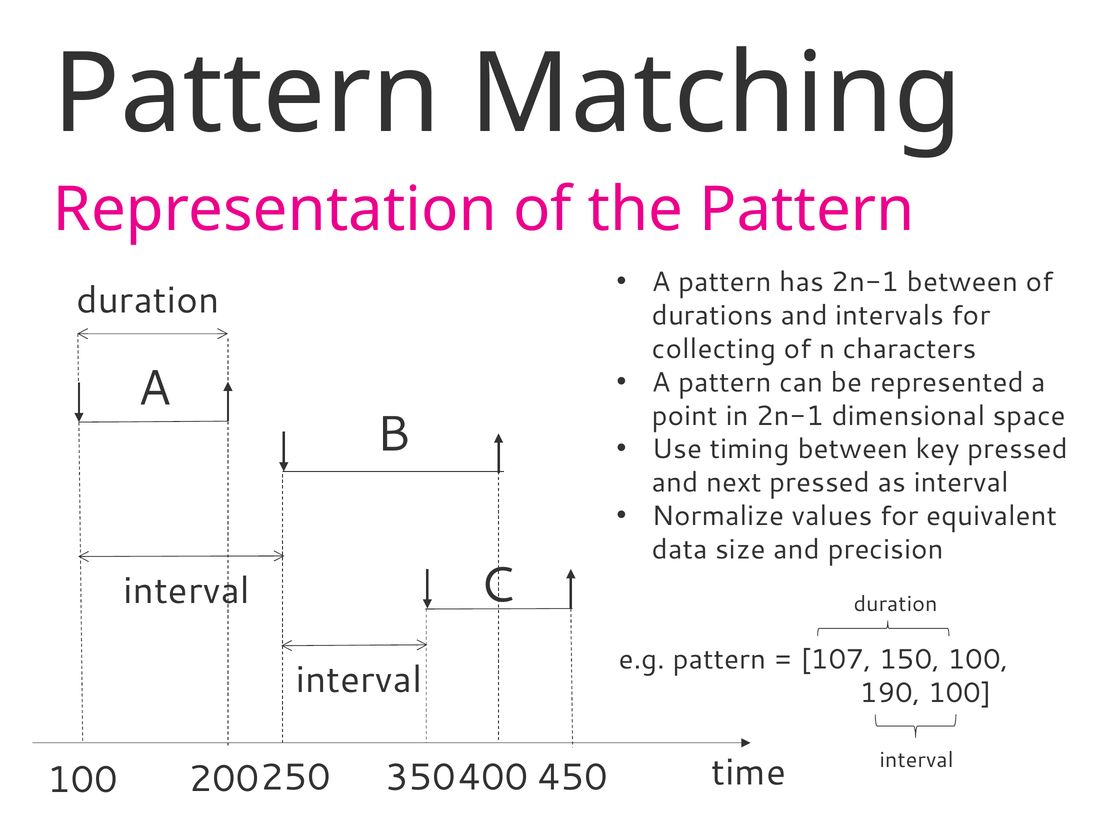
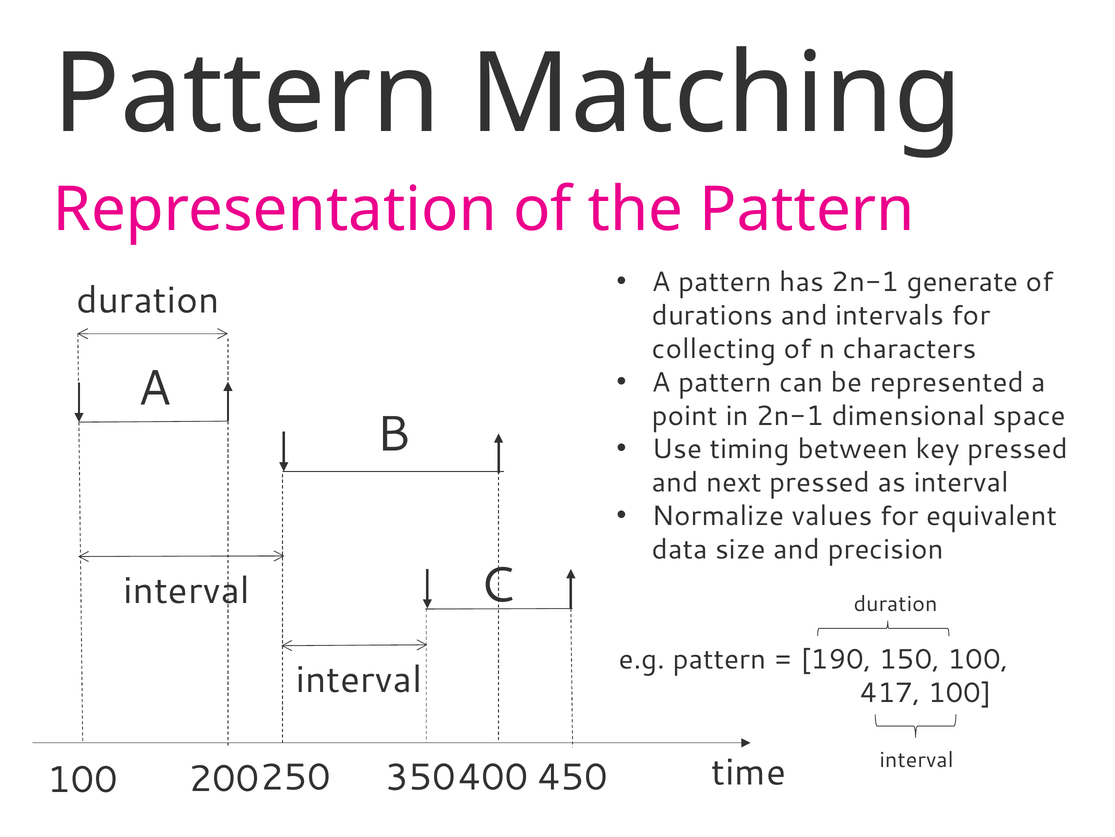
2n-1 between: between -> generate (963, 282)
107: 107 -> 190 (836, 659)
190: 190 -> 417 (890, 693)
